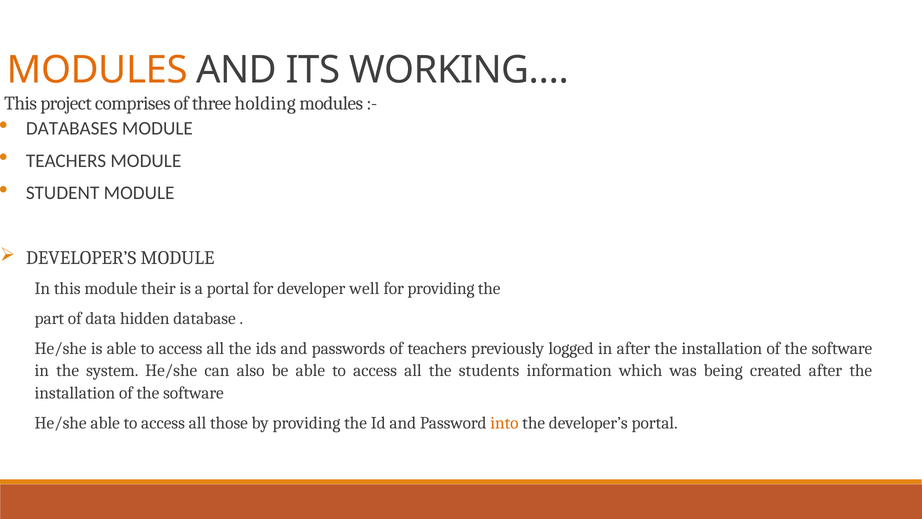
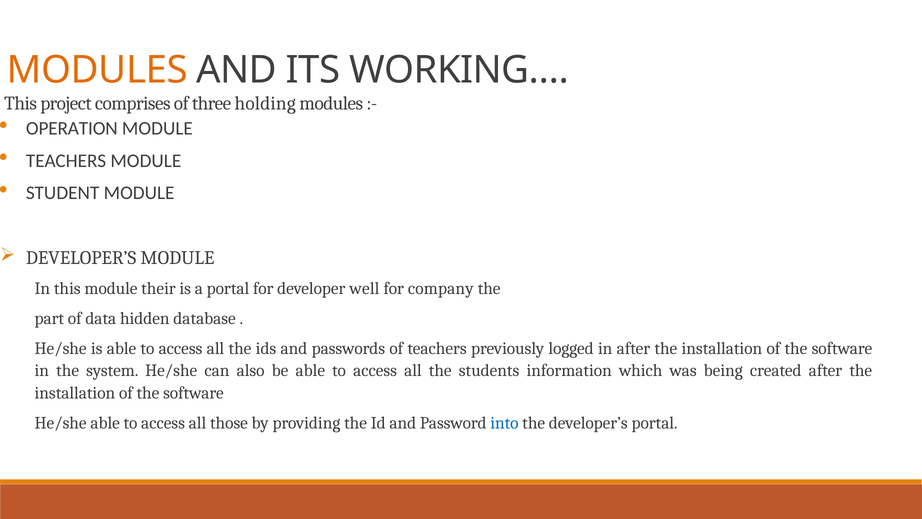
DATABASES: DATABASES -> OPERATION (72, 128)
for providing: providing -> company (441, 289)
into colour: orange -> blue (504, 423)
